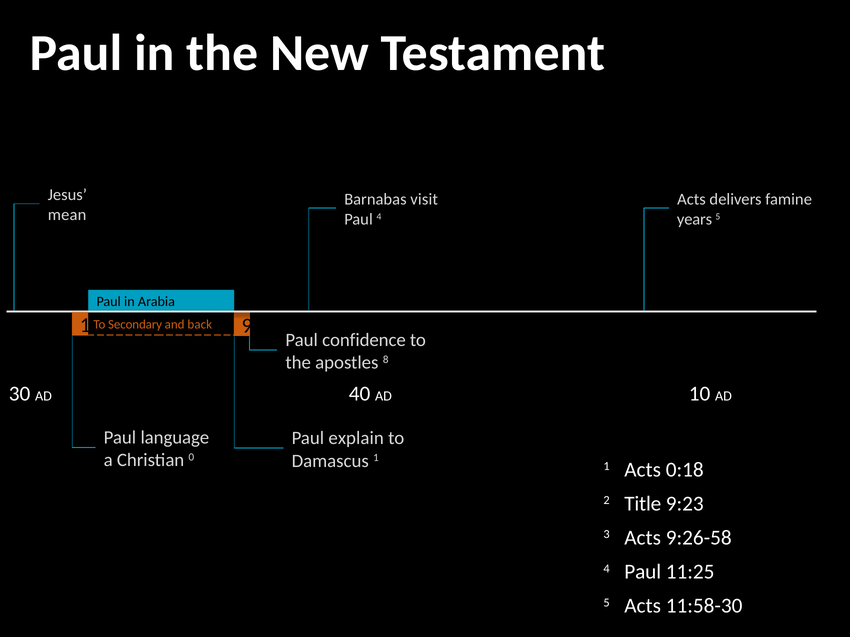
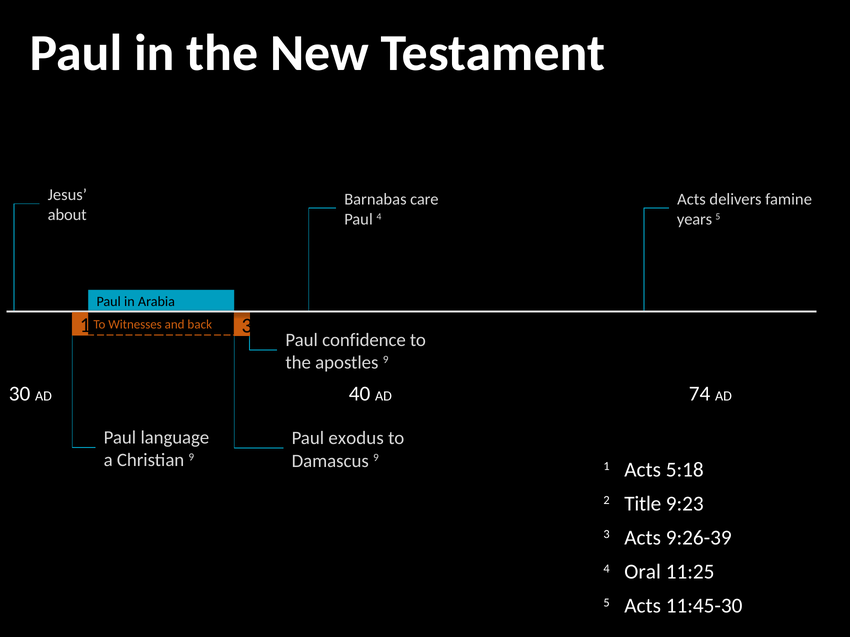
visit: visit -> care (424, 199)
mean: mean -> about (67, 215)
Secondary: Secondary -> Witnesses (135, 325)
back 9: 9 -> 3 (247, 326)
apostles 8: 8 -> 9 (386, 360)
10: 10 -> 74 (700, 394)
explain: explain -> exodus (356, 439)
Christian 0: 0 -> 9 (191, 458)
Damascus 1: 1 -> 9 (376, 458)
0:18: 0:18 -> 5:18 (685, 470)
9:26-58: 9:26-58 -> 9:26-39 (699, 538)
4 Paul: Paul -> Oral (643, 572)
11:58-30: 11:58-30 -> 11:45-30 (704, 606)
